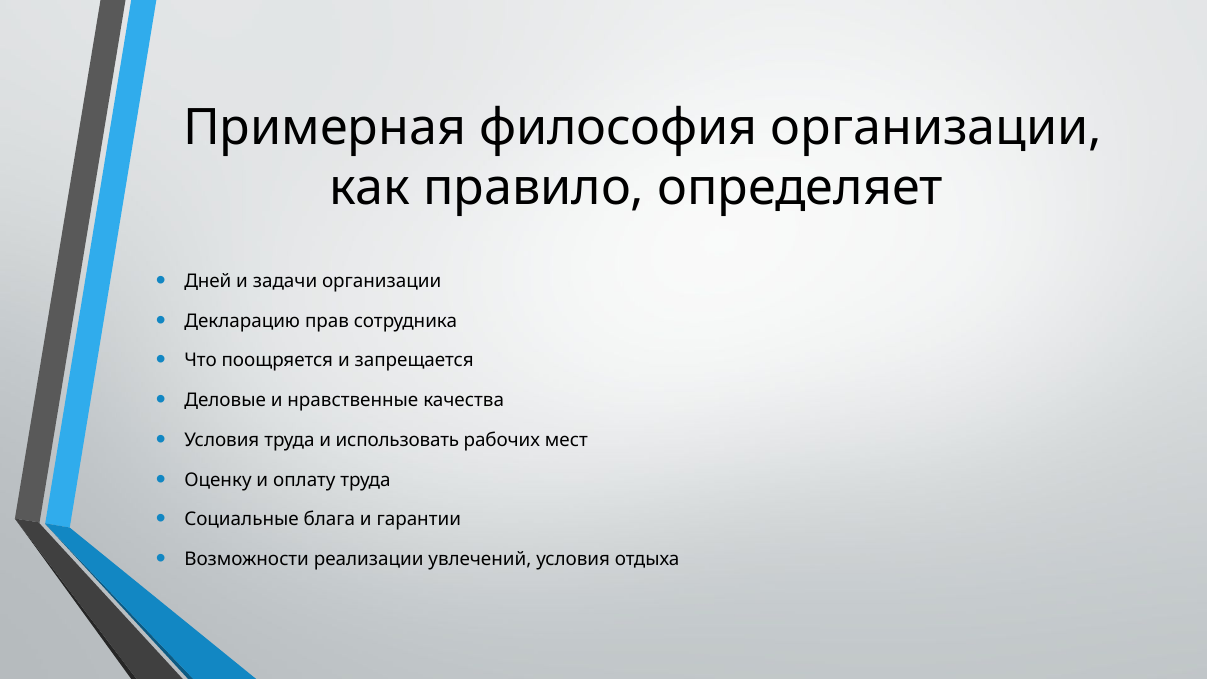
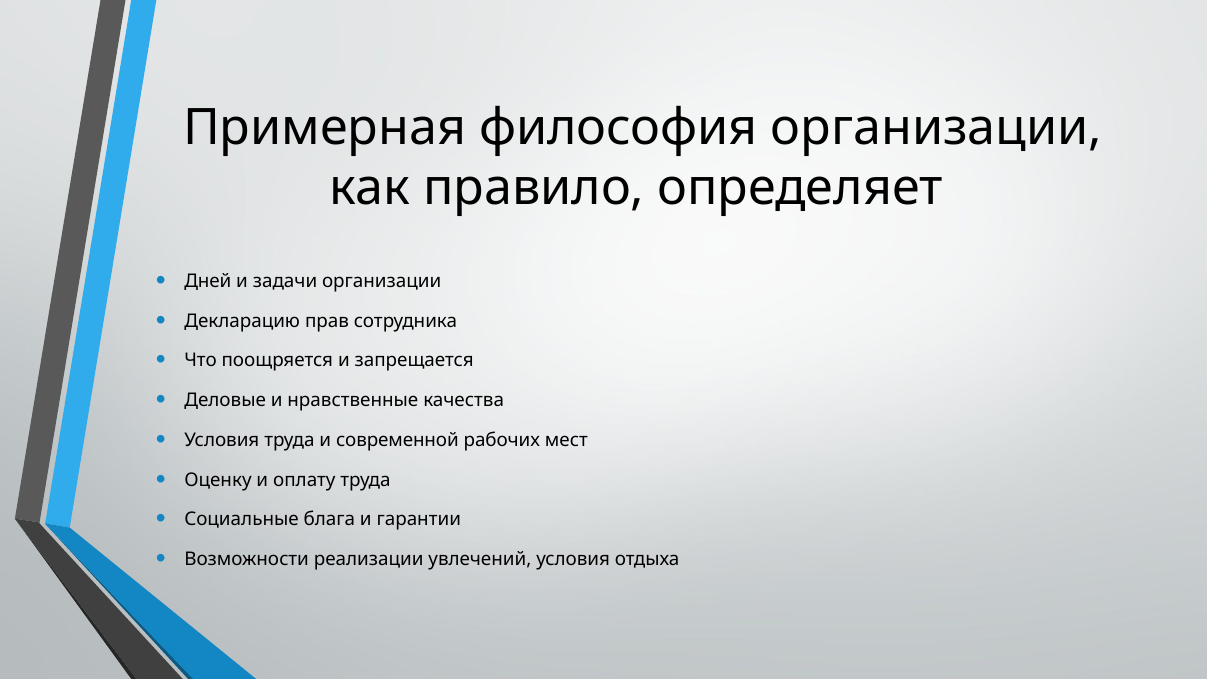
использовать: использовать -> современной (397, 440)
